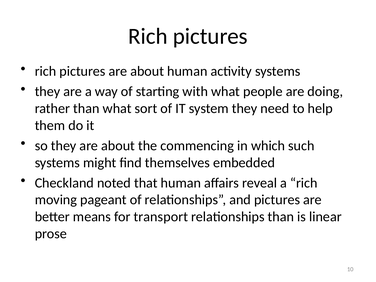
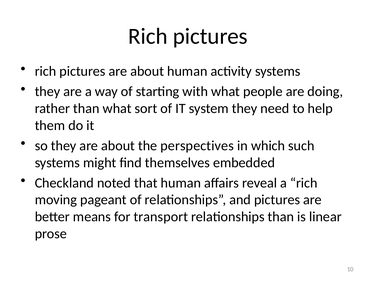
commencing: commencing -> perspectives (197, 146)
